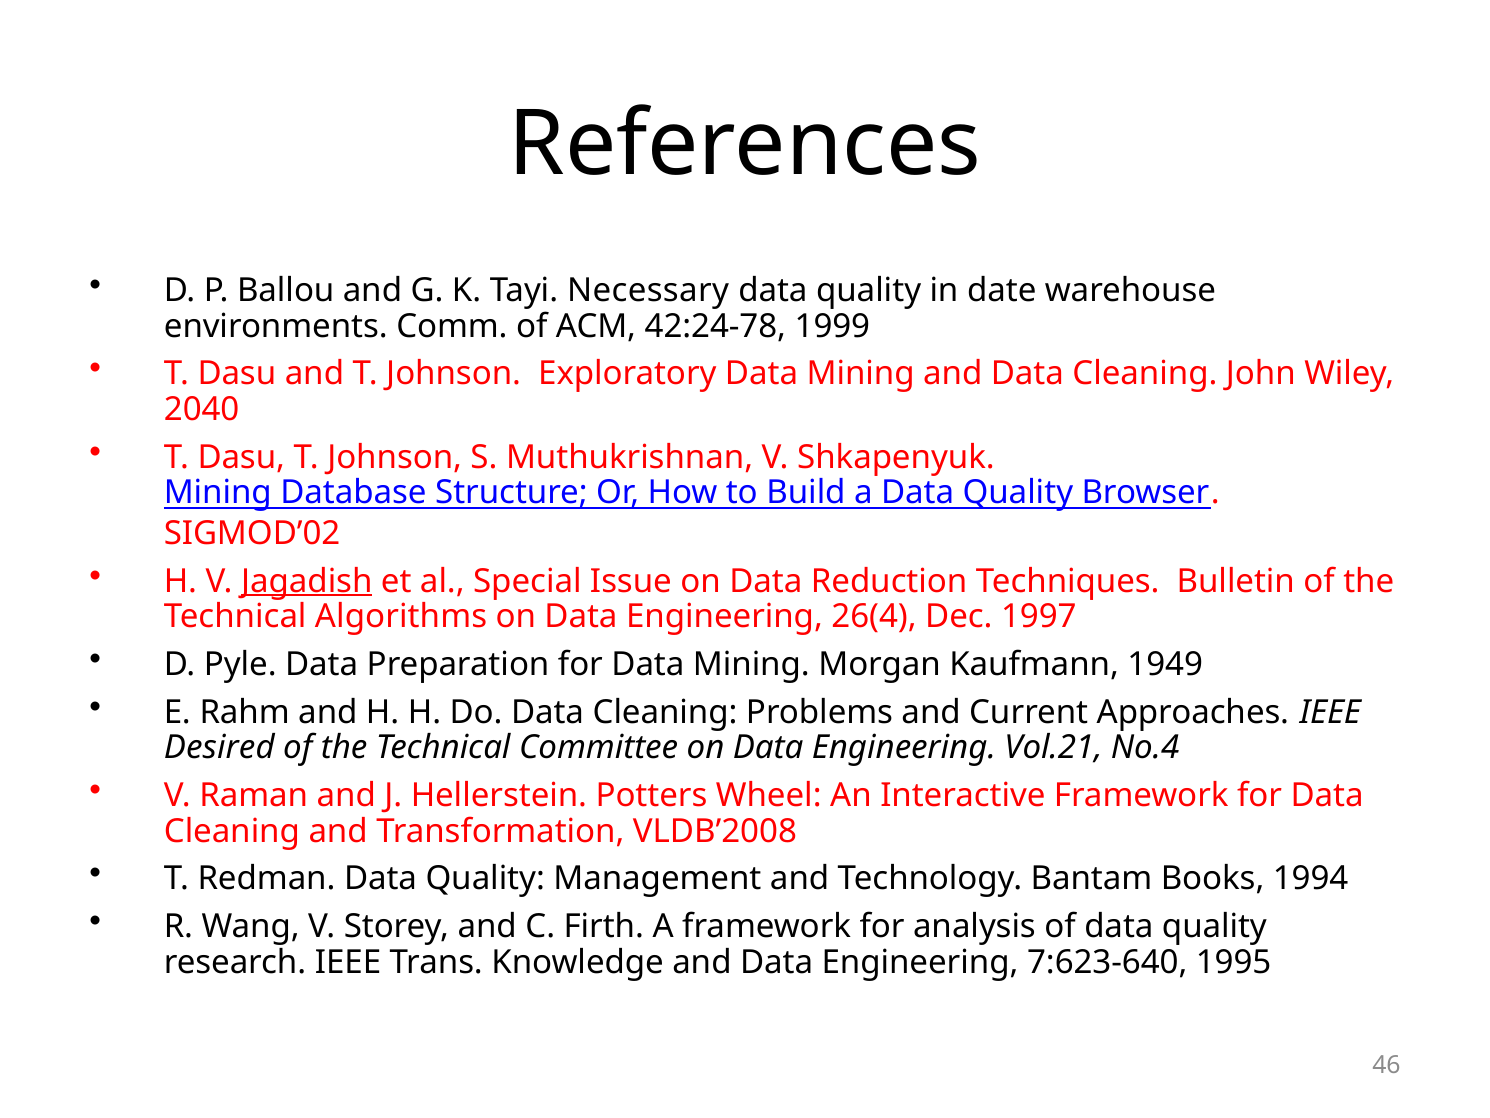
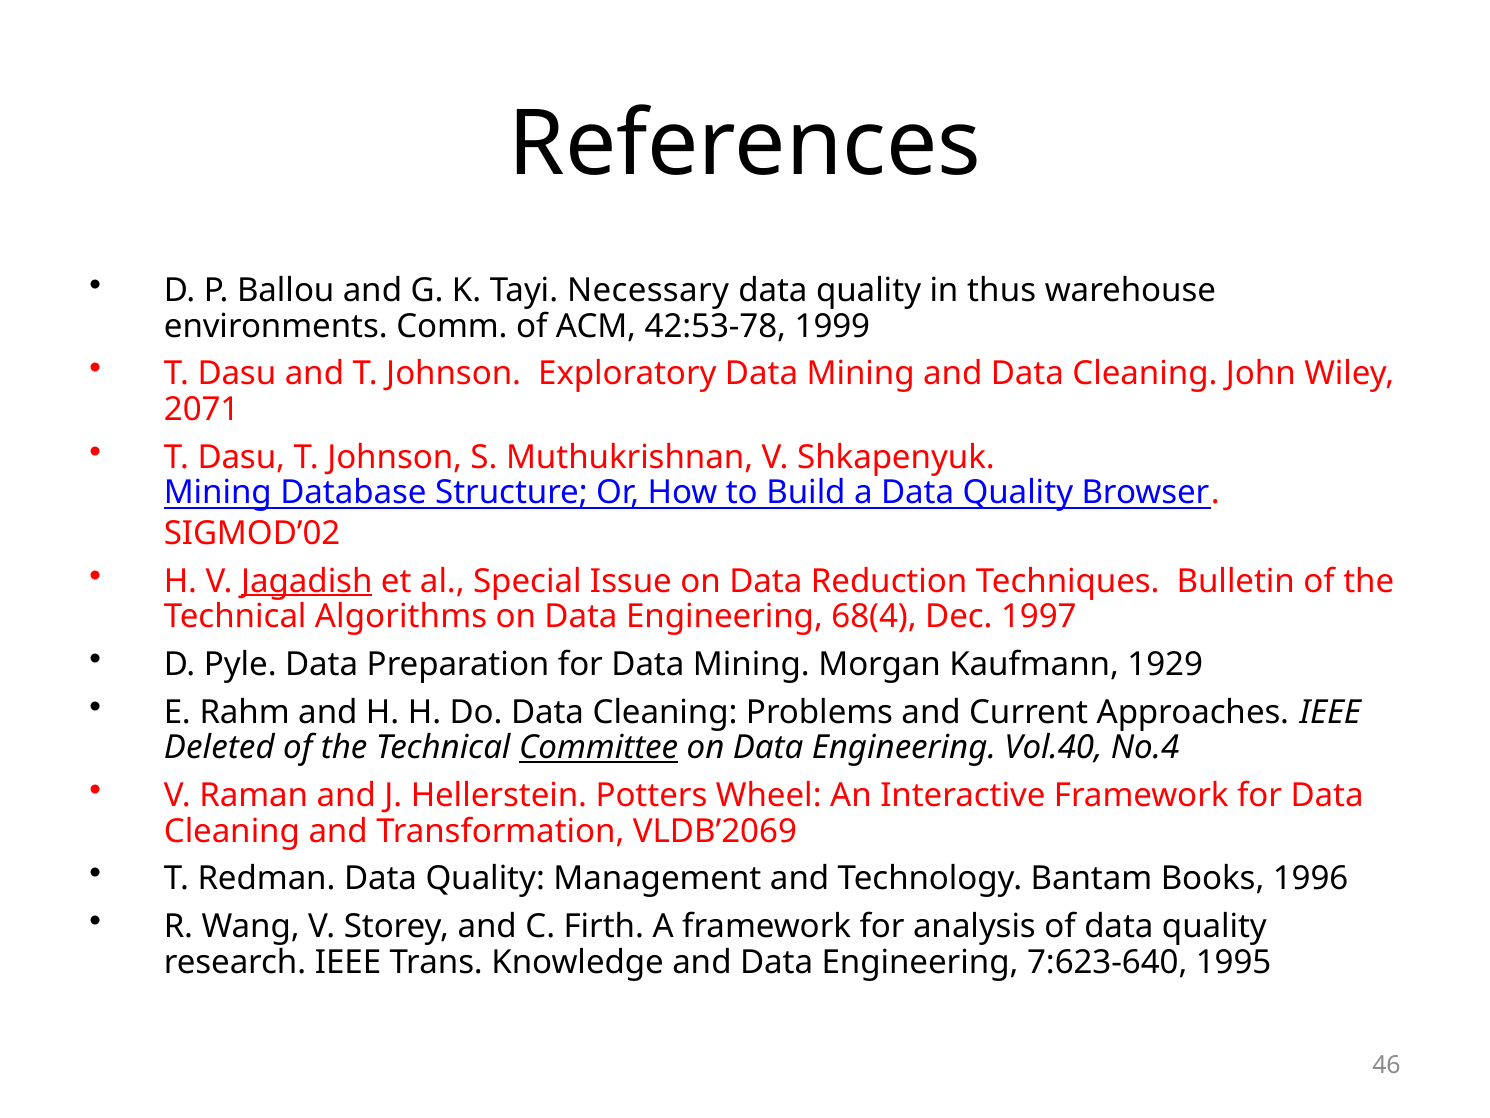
date: date -> thus (1002, 290)
42:24-78: 42:24-78 -> 42:53-78 (715, 326)
2040: 2040 -> 2071 (202, 409)
26(4: 26(4 -> 68(4 (874, 617)
1949: 1949 -> 1929 (1165, 664)
Desired: Desired -> Deleted (219, 748)
Committee underline: none -> present (599, 748)
Vol.21: Vol.21 -> Vol.40 (1053, 748)
VLDB’2008: VLDB’2008 -> VLDB’2069 (715, 831)
1994: 1994 -> 1996 (1311, 879)
